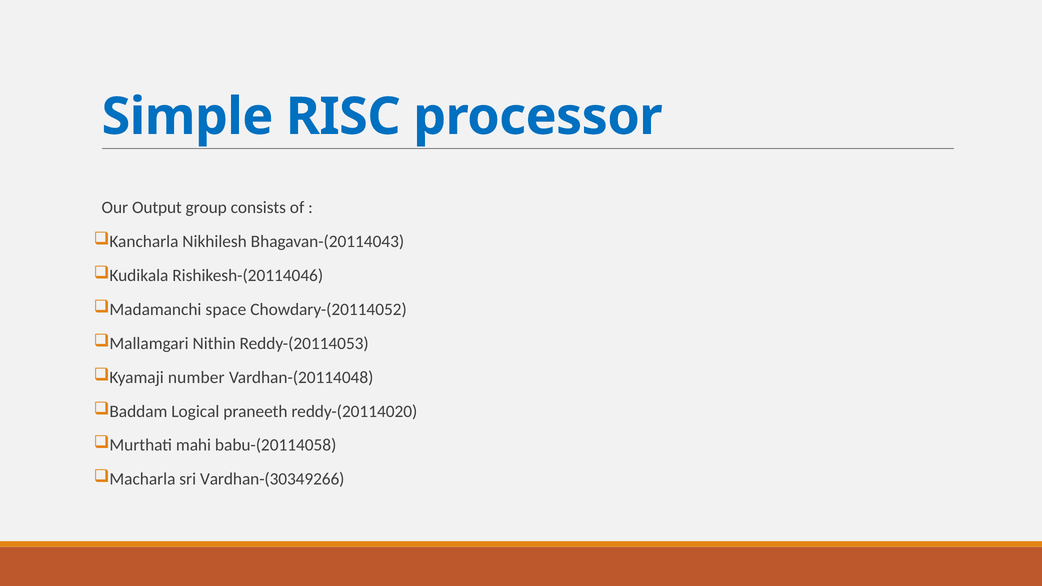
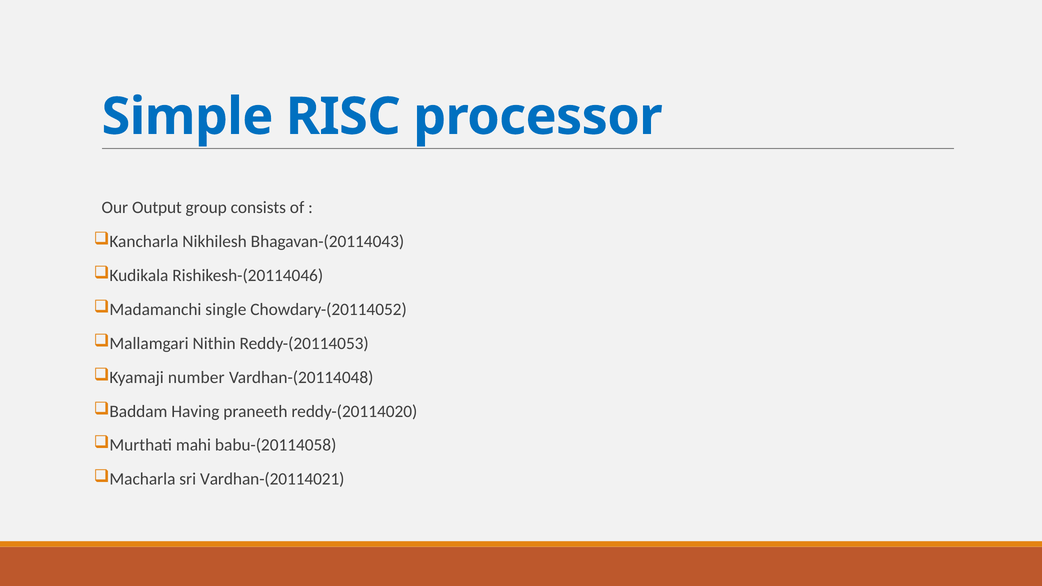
space: space -> single (226, 310)
Logical: Logical -> Having (195, 411)
Vardhan-(30349266: Vardhan-(30349266 -> Vardhan-(20114021 (272, 479)
